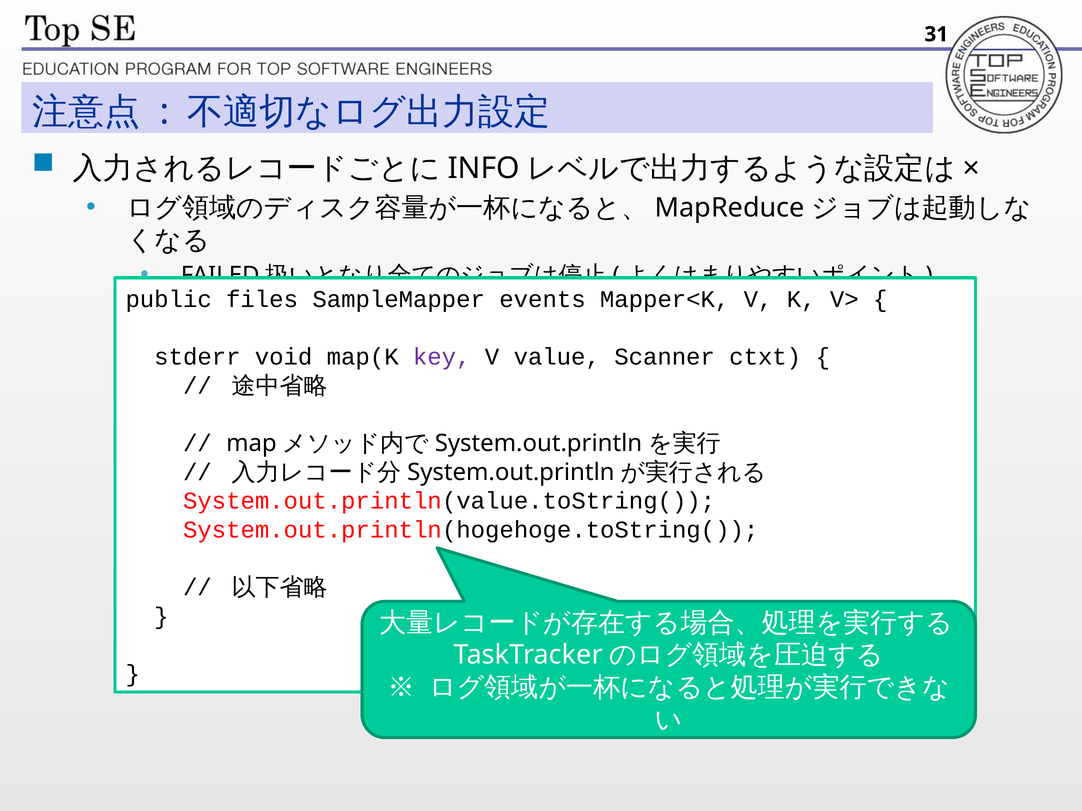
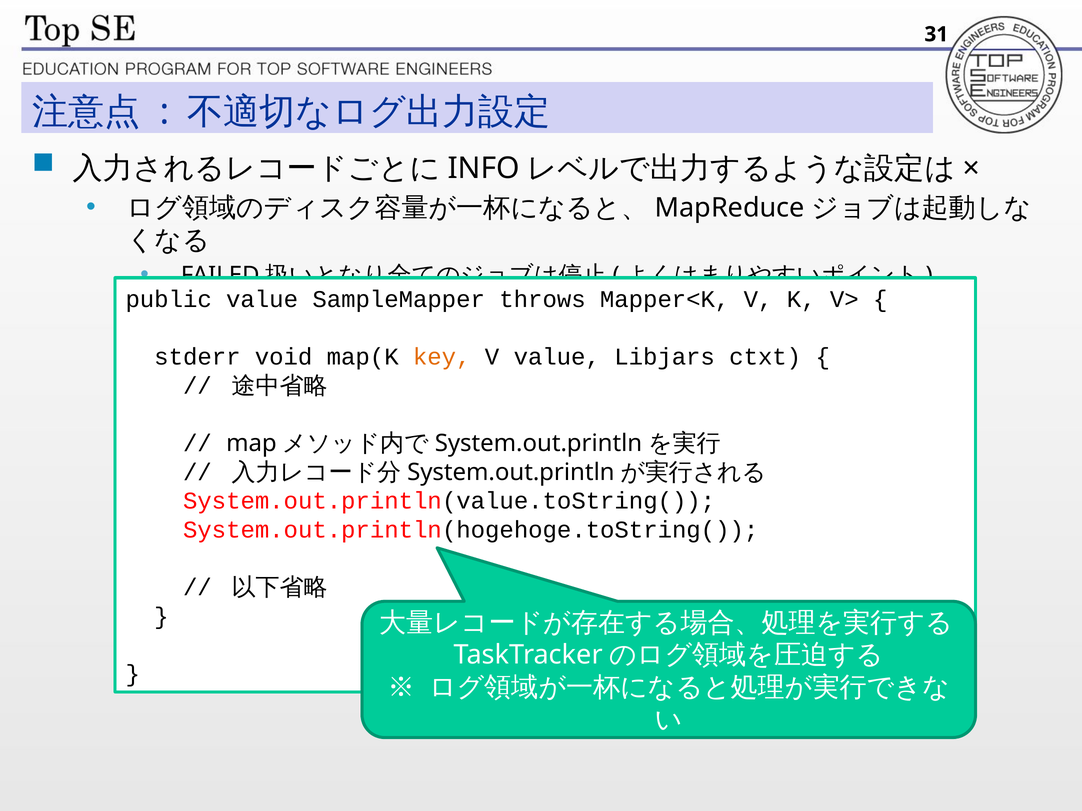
public files: files -> value (262, 299)
events: events -> throws (543, 299)
key colour: purple -> orange (442, 357)
Scanner: Scanner -> Libjars (665, 357)
